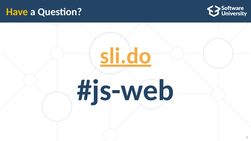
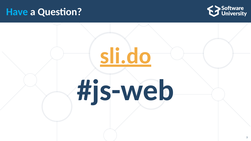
Have colour: yellow -> light blue (17, 12)
